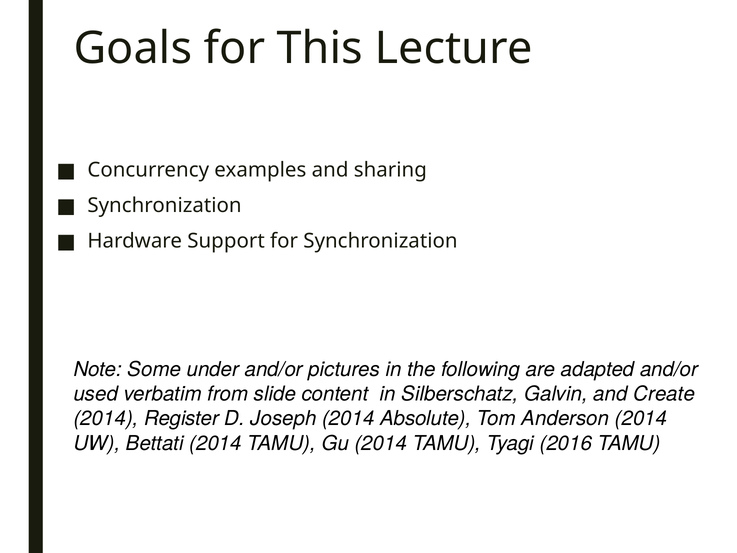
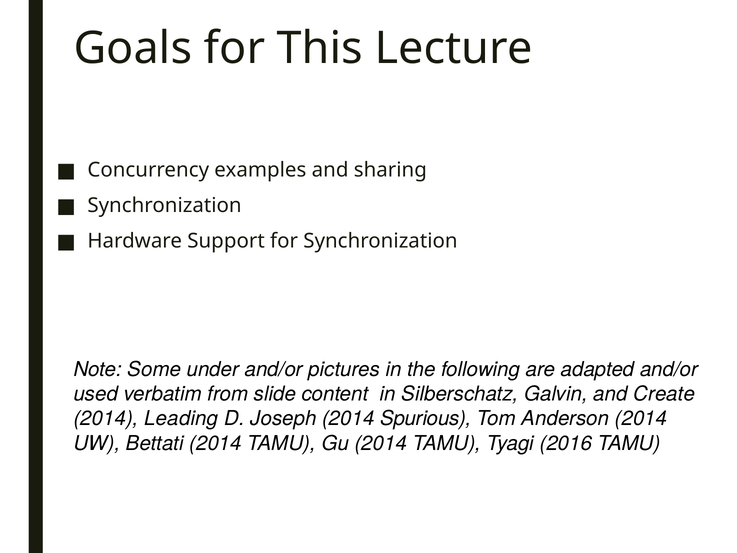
Register: Register -> Leading (181, 419)
Absolute: Absolute -> Spurious (426, 419)
